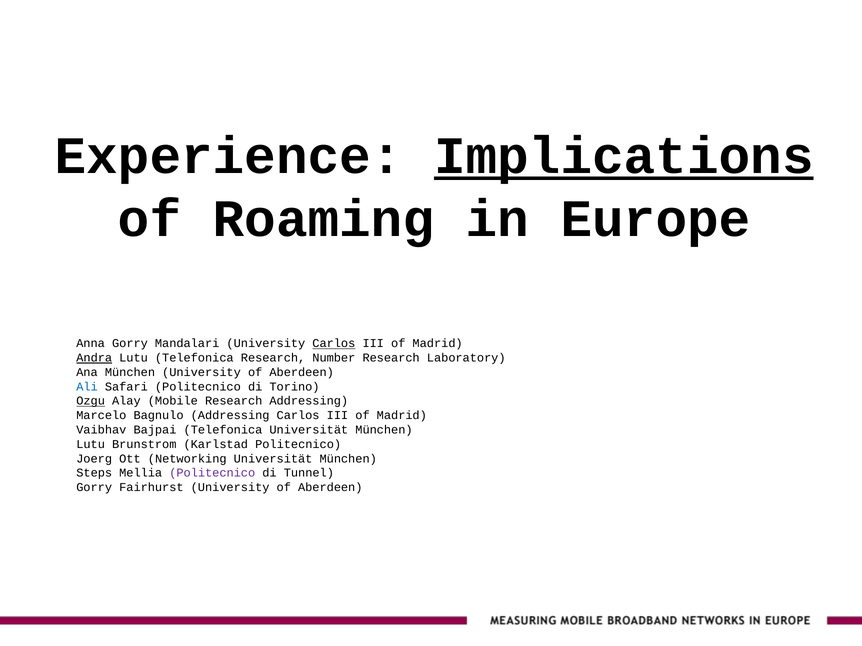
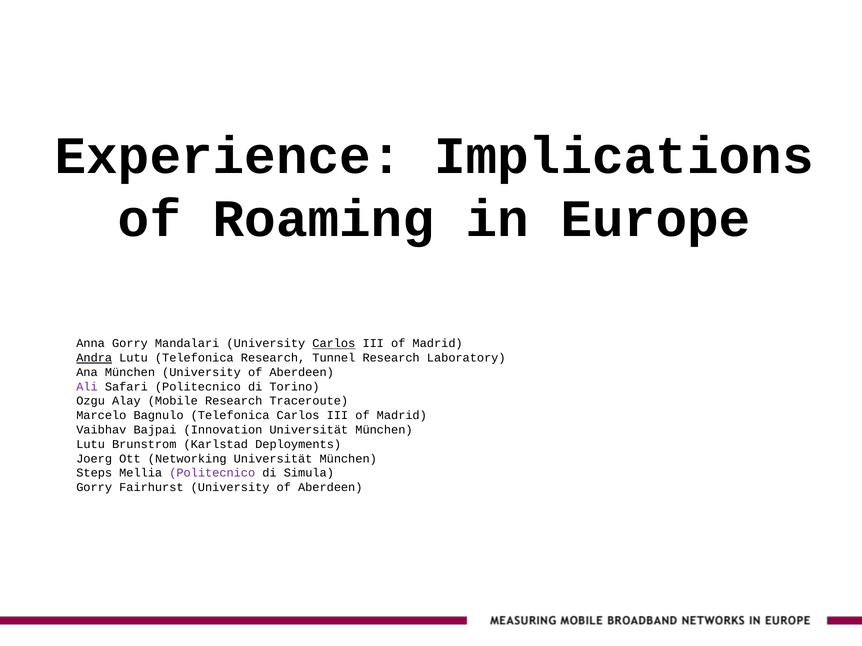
Implications underline: present -> none (624, 156)
Number: Number -> Tunnel (334, 358)
Ali colour: blue -> purple (87, 387)
Ozgu underline: present -> none (91, 401)
Research Addressing: Addressing -> Traceroute (309, 401)
Bagnulo Addressing: Addressing -> Telefonica (230, 416)
Bajpai Telefonica: Telefonica -> Innovation (223, 430)
Karlstad Politecnico: Politecnico -> Deployments (298, 445)
Tunnel: Tunnel -> Simula (309, 473)
